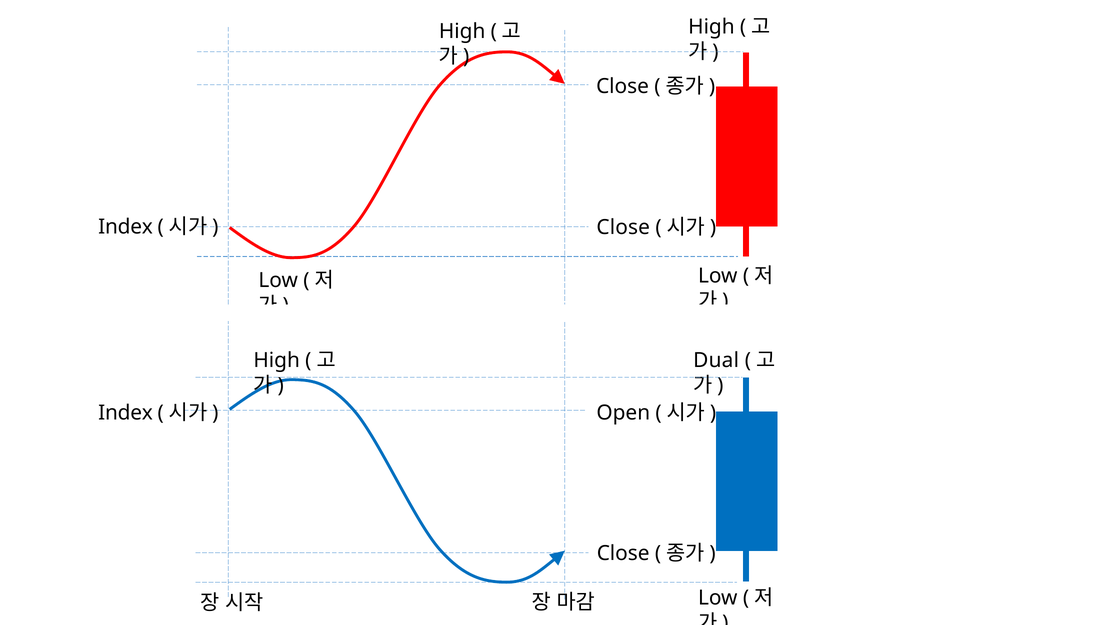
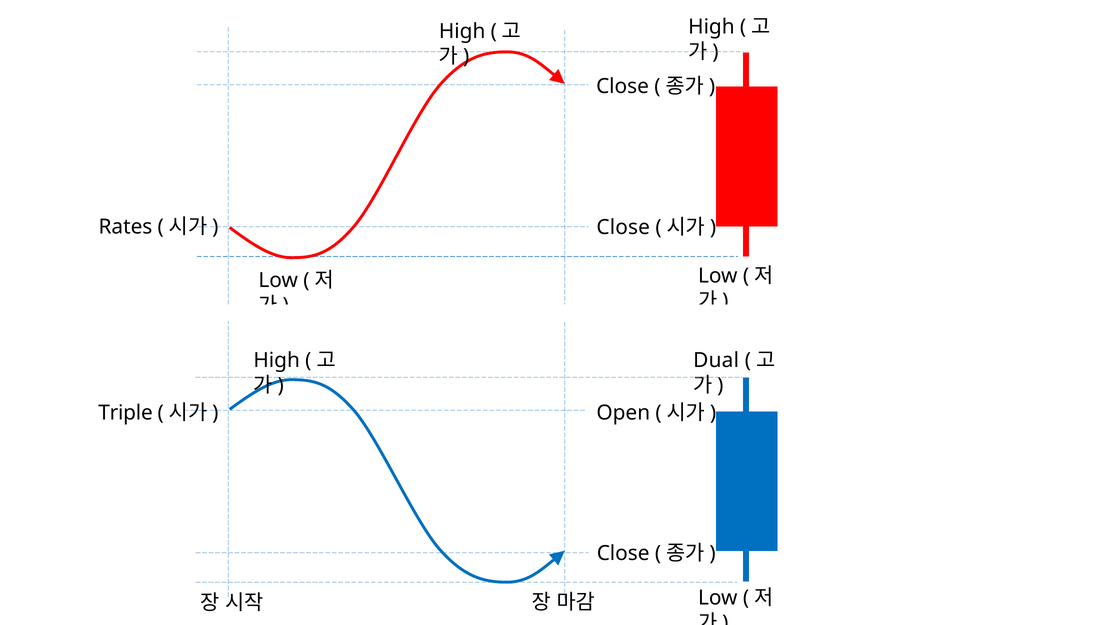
Index: Index -> Rates (125, 227)
Index: Index -> Triple (126, 413)
